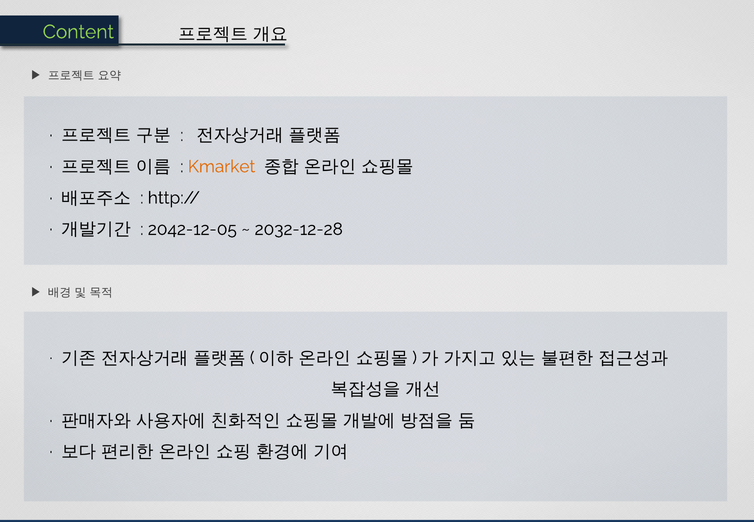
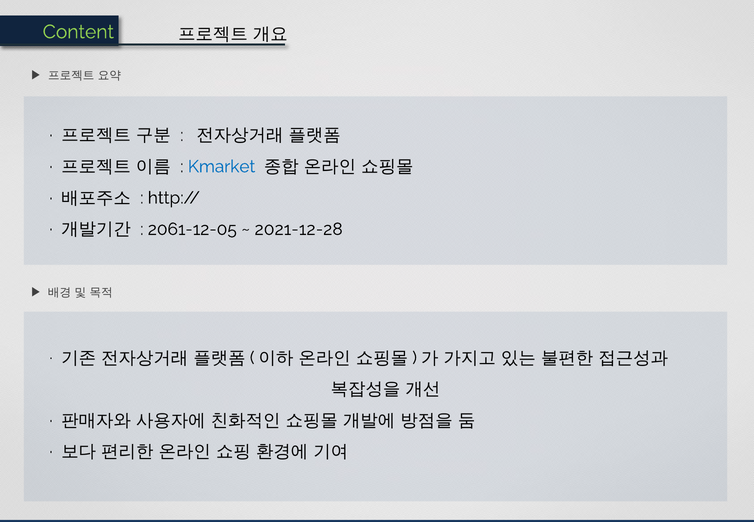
Kmarket colour: orange -> blue (222, 167)
2042-12-05: 2042-12-05 -> 2061-12-05 (192, 229)
2032-12-28: 2032-12-28 -> 2021-12-28 (299, 229)
